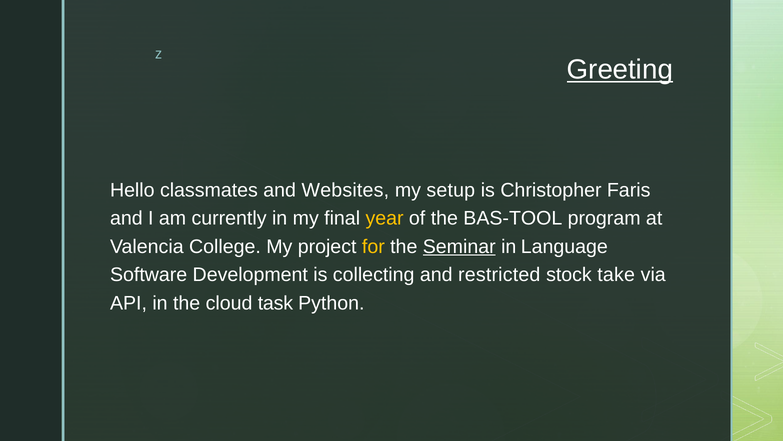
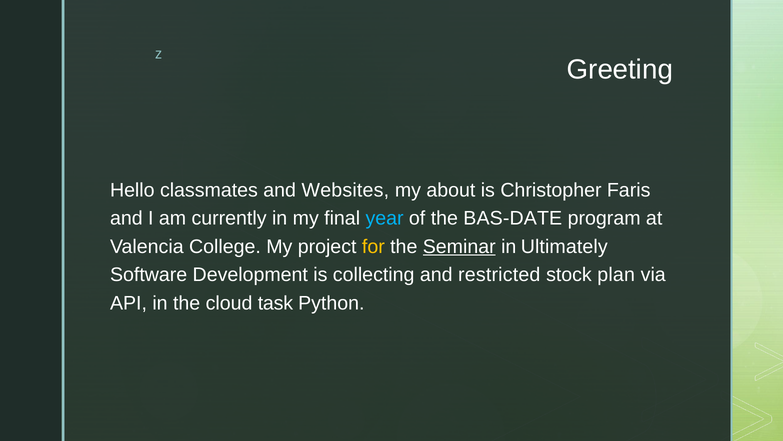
Greeting underline: present -> none (620, 70)
setup: setup -> about (451, 190)
year colour: yellow -> light blue (385, 218)
BAS-TOOL: BAS-TOOL -> BAS-DATE (513, 218)
Language: Language -> Ultimately (564, 246)
take: take -> plan (616, 275)
